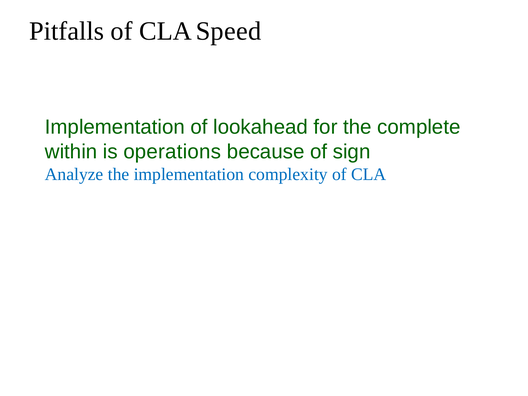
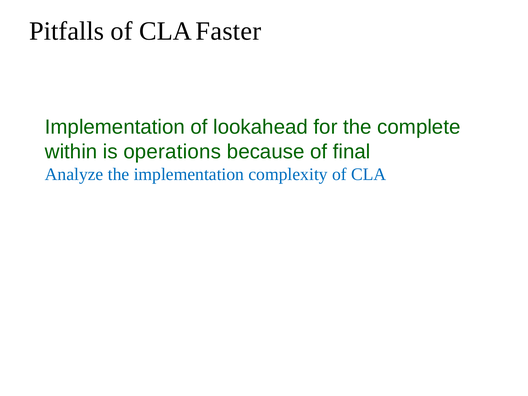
Speed: Speed -> Faster (228, 31)
sign: sign -> final (352, 152)
